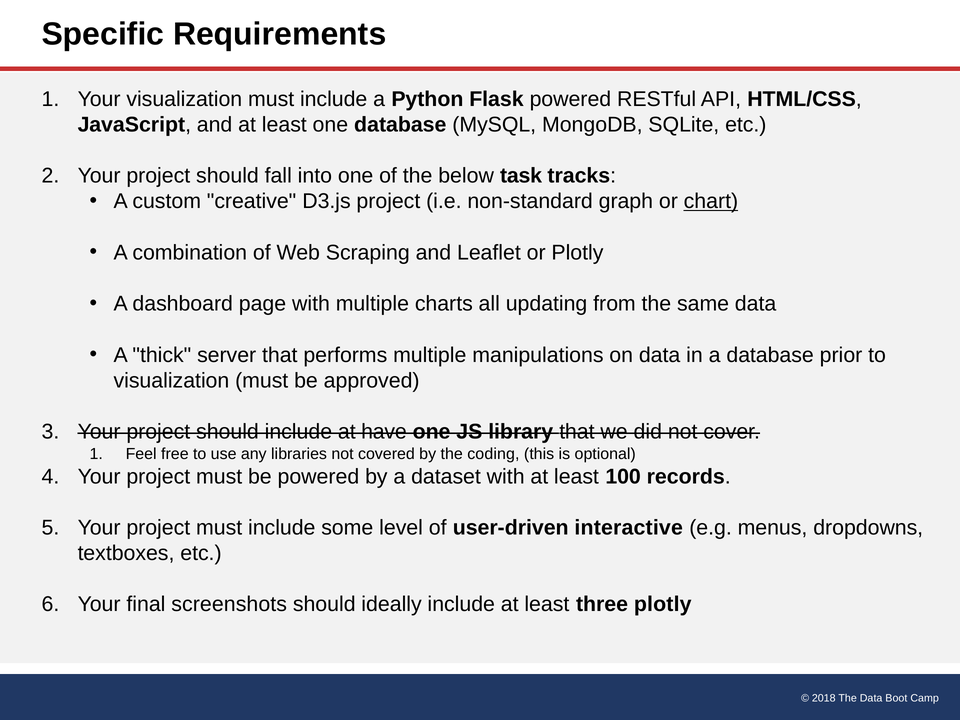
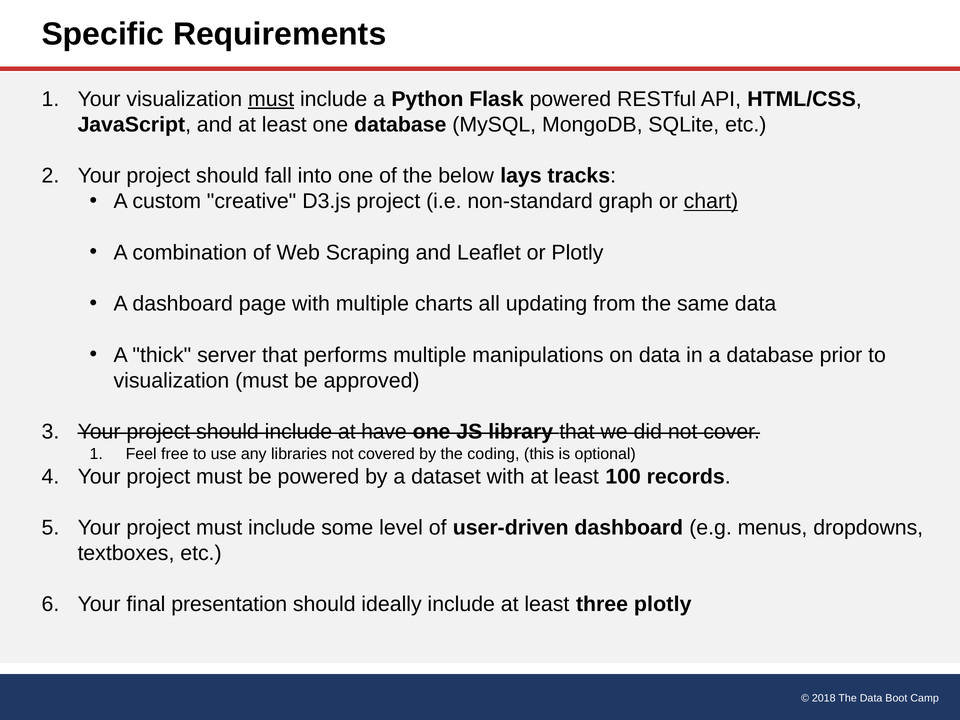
must underline: none -> present (271, 99)
task: task -> lays (521, 176)
user-driven interactive: interactive -> dashboard (629, 528)
screenshots: screenshots -> presentation (229, 604)
